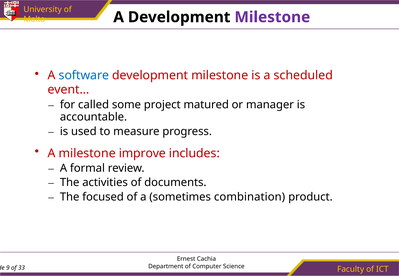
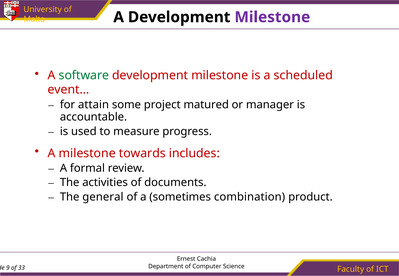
software colour: blue -> green (84, 75)
called: called -> attain (94, 105)
improve: improve -> towards (142, 153)
focused: focused -> general (103, 197)
